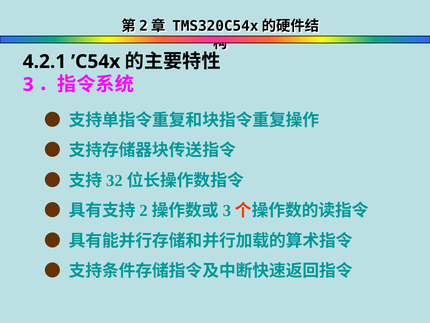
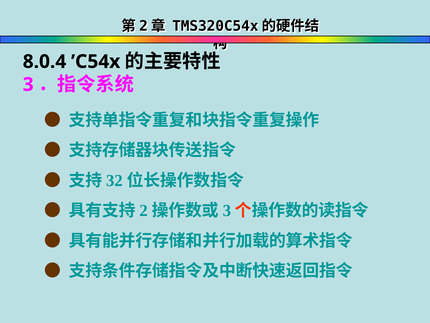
4.2.1: 4.2.1 -> 8.0.4 (44, 62)
